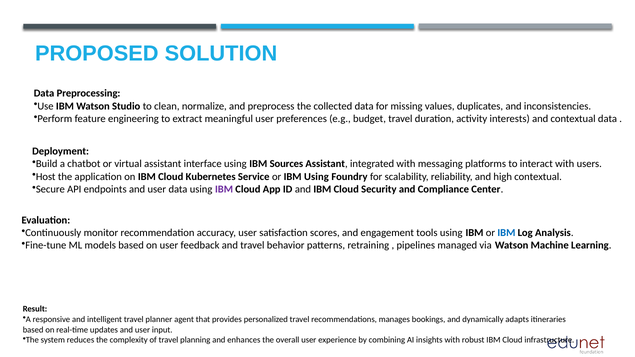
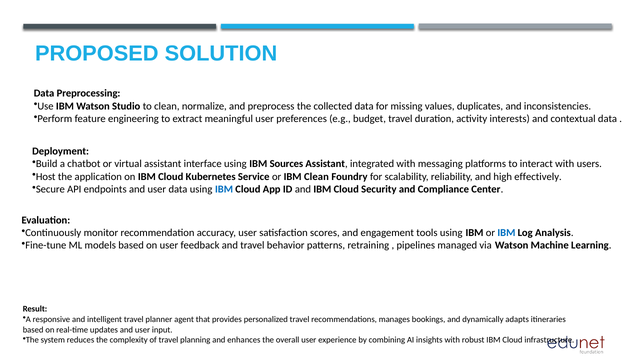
IBM Using: Using -> Clean (316, 177)
high contextual: contextual -> effectively (538, 177)
IBM colour: purple -> blue (224, 189)
